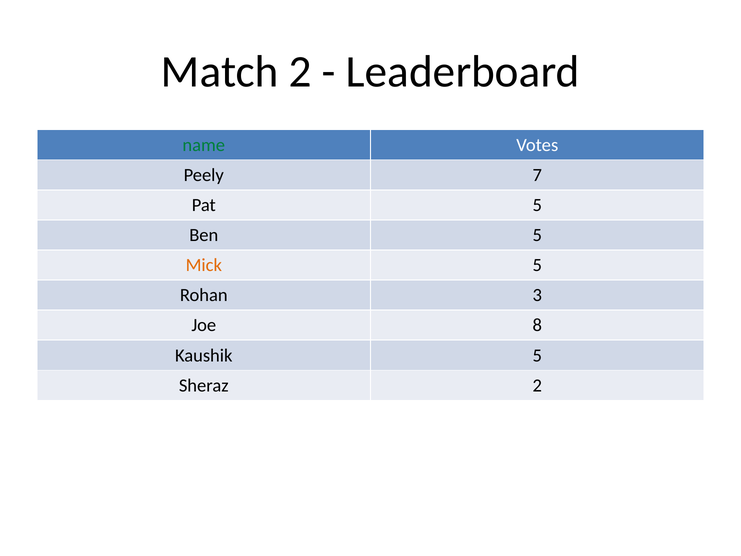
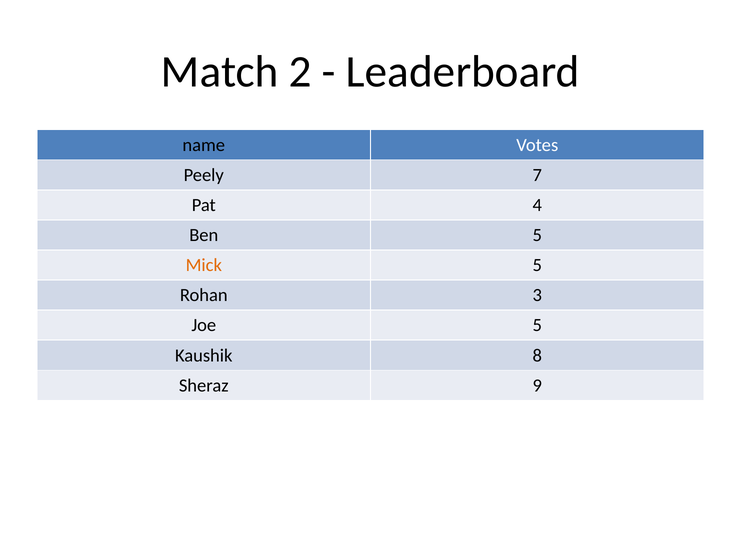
name colour: green -> black (204, 145)
Pat 5: 5 -> 4 (537, 205)
Joe 8: 8 -> 5 (537, 325)
Kaushik 5: 5 -> 8 (537, 355)
Sheraz 2: 2 -> 9 (537, 385)
